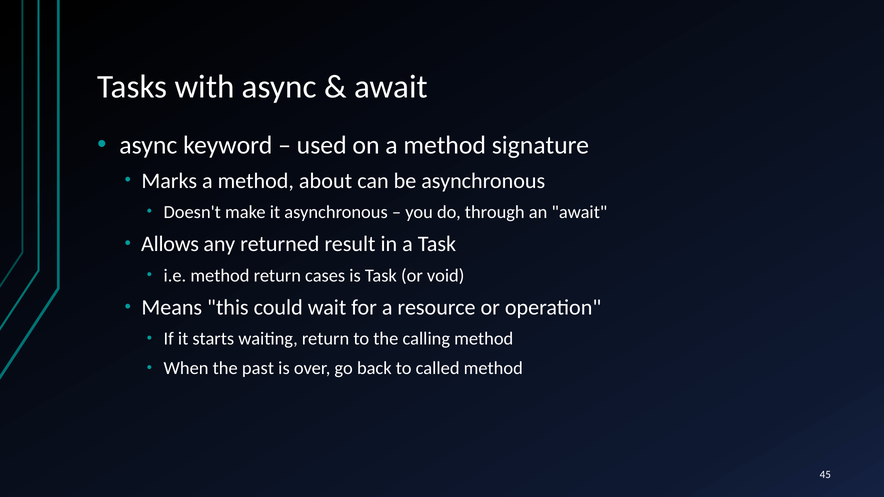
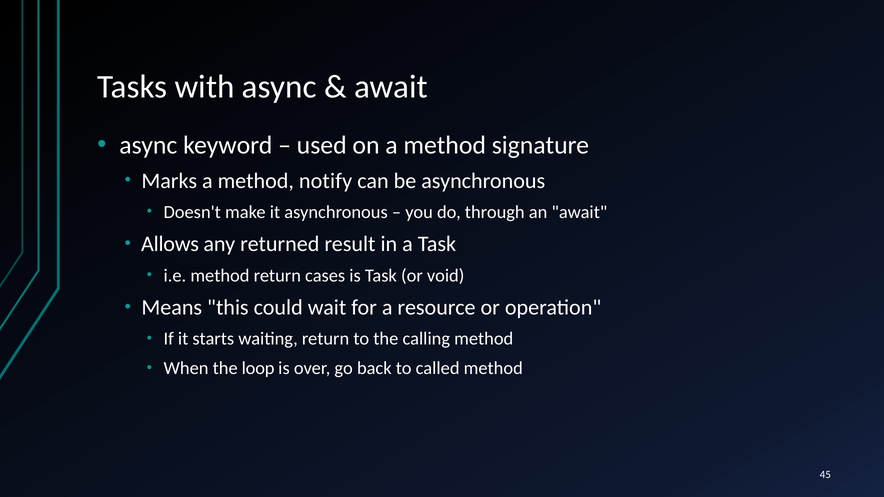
about: about -> notify (326, 181)
past: past -> loop (258, 369)
